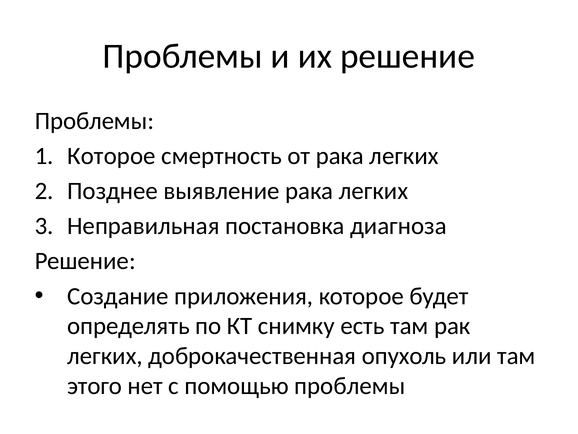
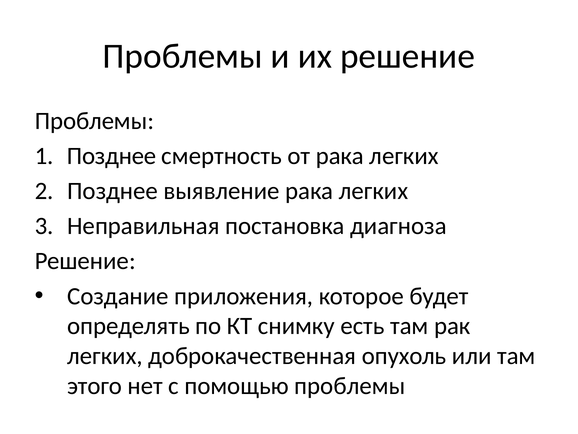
Которое: Которое -> Позднее (112, 156)
